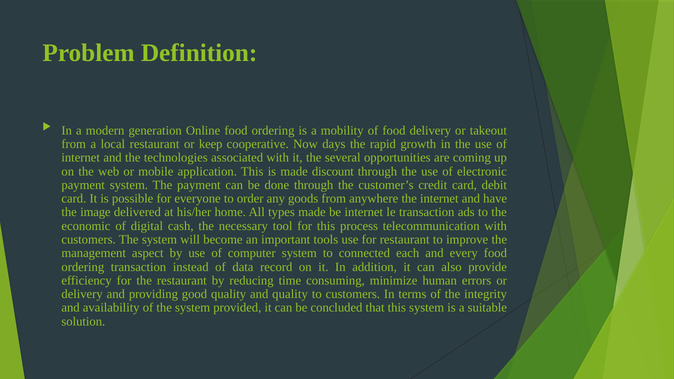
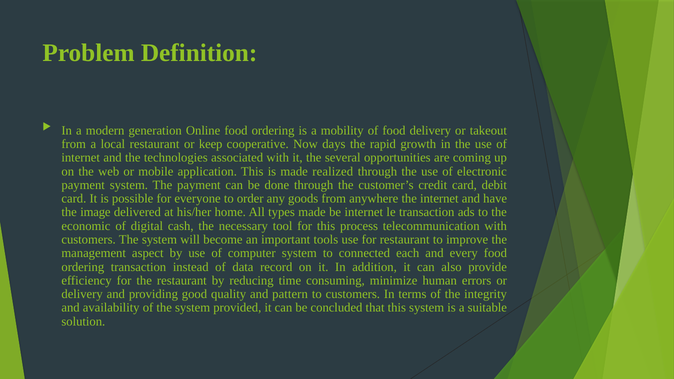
discount: discount -> realized (333, 171)
and quality: quality -> pattern (290, 294)
